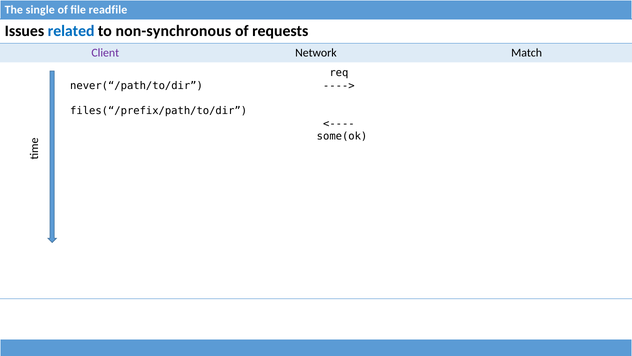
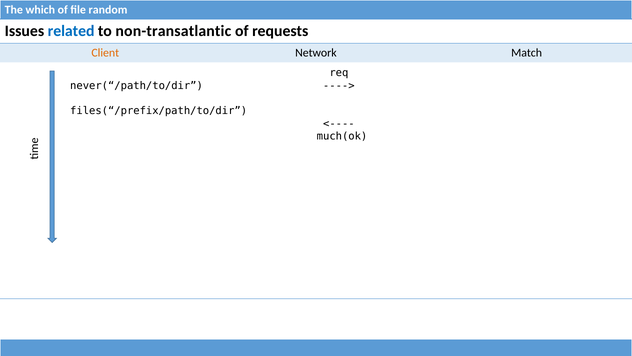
single: single -> which (40, 10)
readfile: readfile -> random (108, 10)
non-synchronous: non-synchronous -> non-transatlantic (173, 31)
Client colour: purple -> orange (105, 53)
some(ok: some(ok -> much(ok (342, 136)
